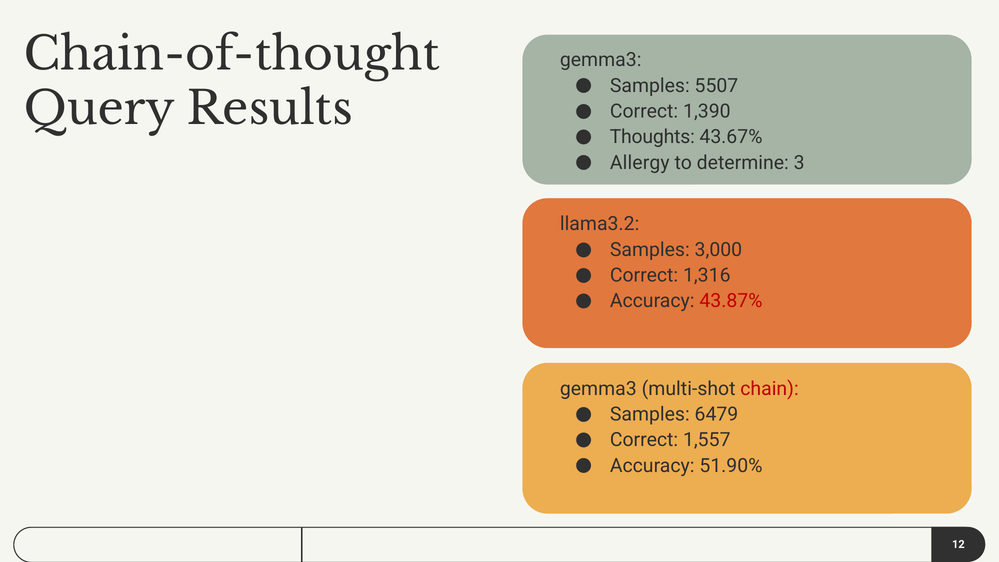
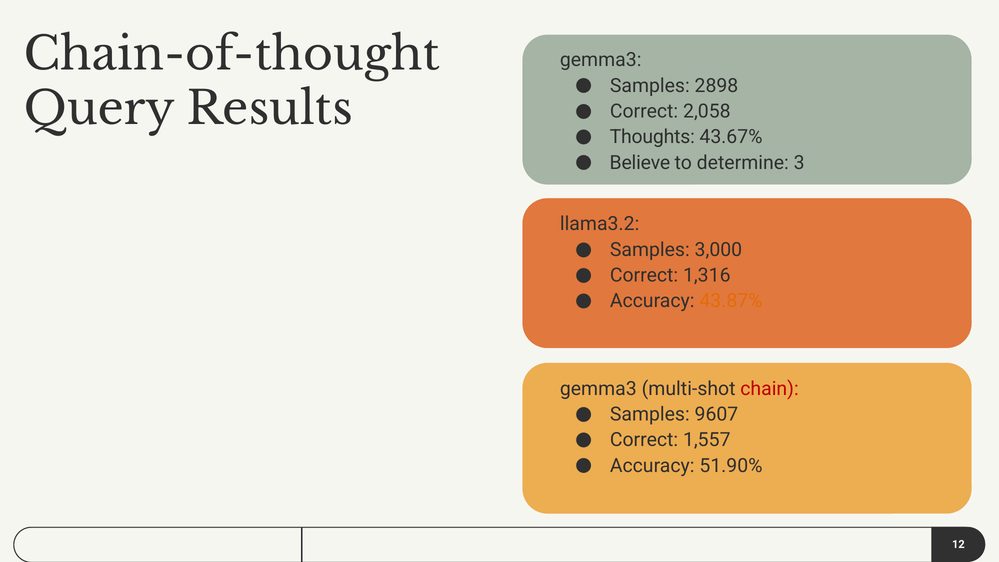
5507: 5507 -> 2898 (716, 86)
1,390: 1,390 -> 2,058 (707, 111)
Allergy: Allergy -> Believe (640, 163)
43.87% colour: red -> orange (731, 301)
6479: 6479 -> 9607 (716, 414)
